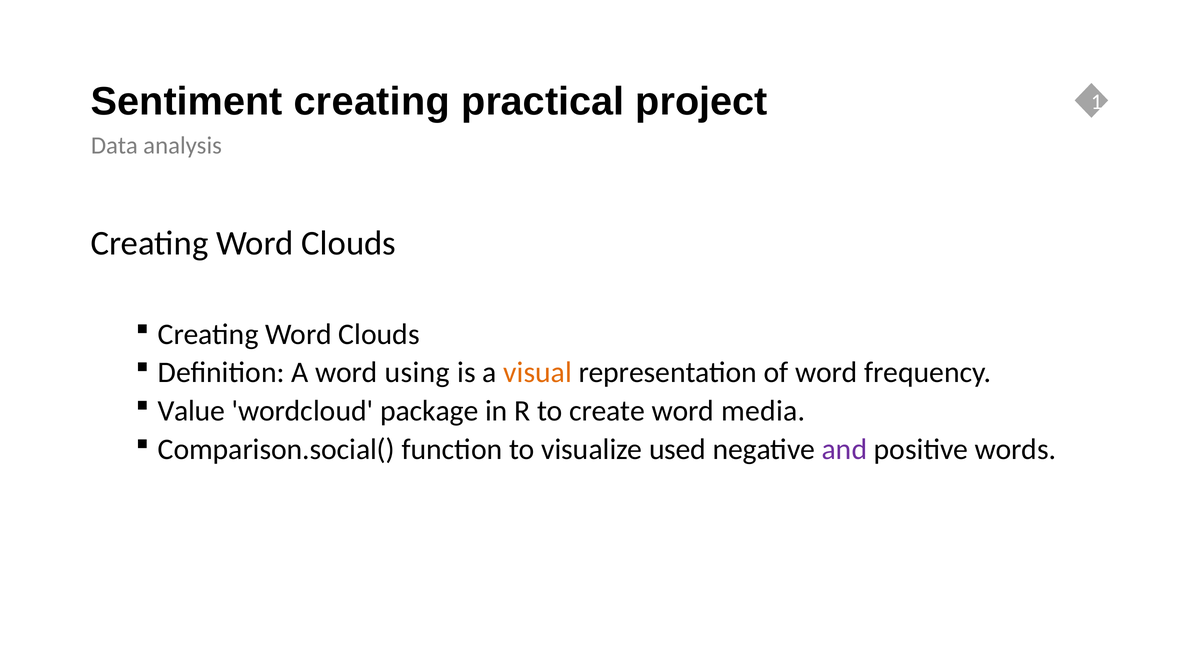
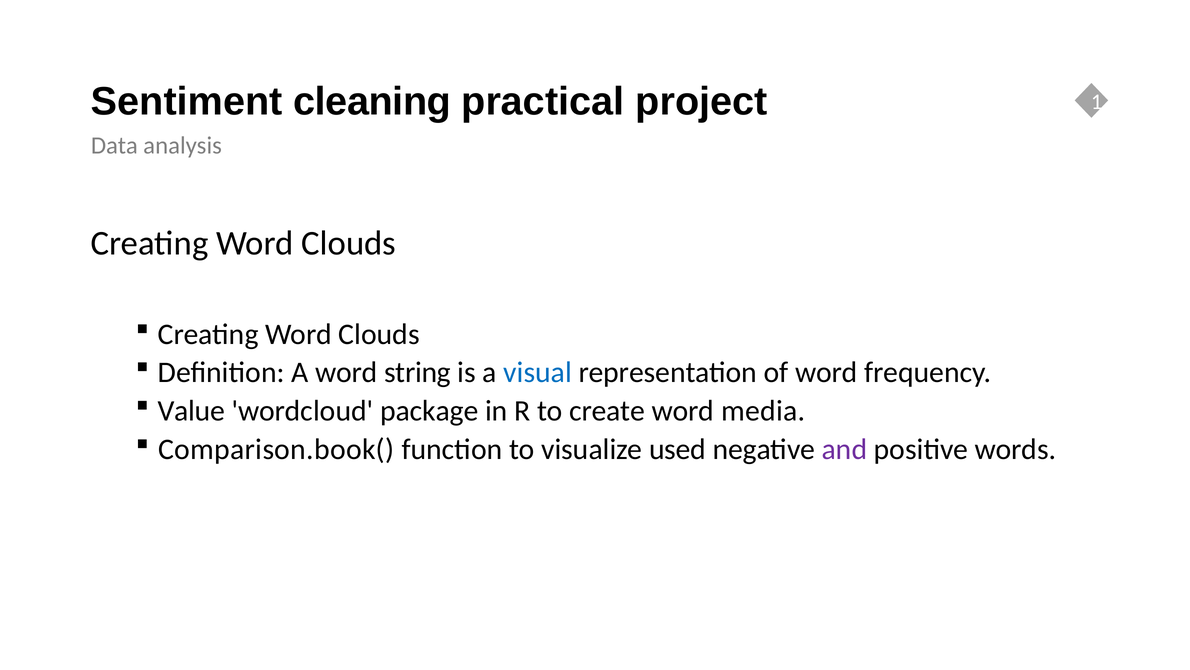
Sentiment creating: creating -> cleaning (372, 102)
using: using -> string (418, 372)
visual colour: orange -> blue (538, 372)
Comparison.social(: Comparison.social( -> Comparison.book( (276, 449)
